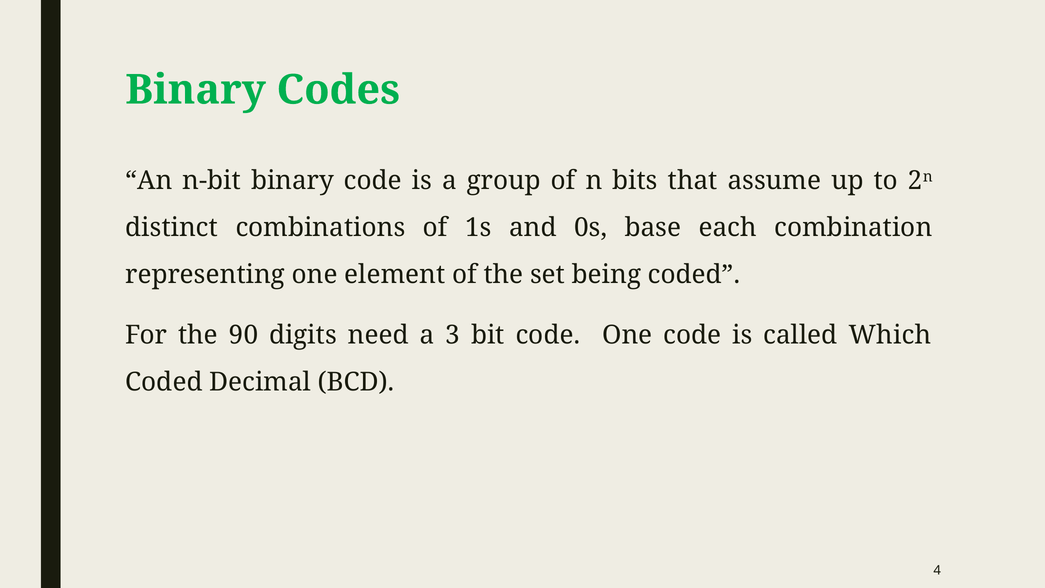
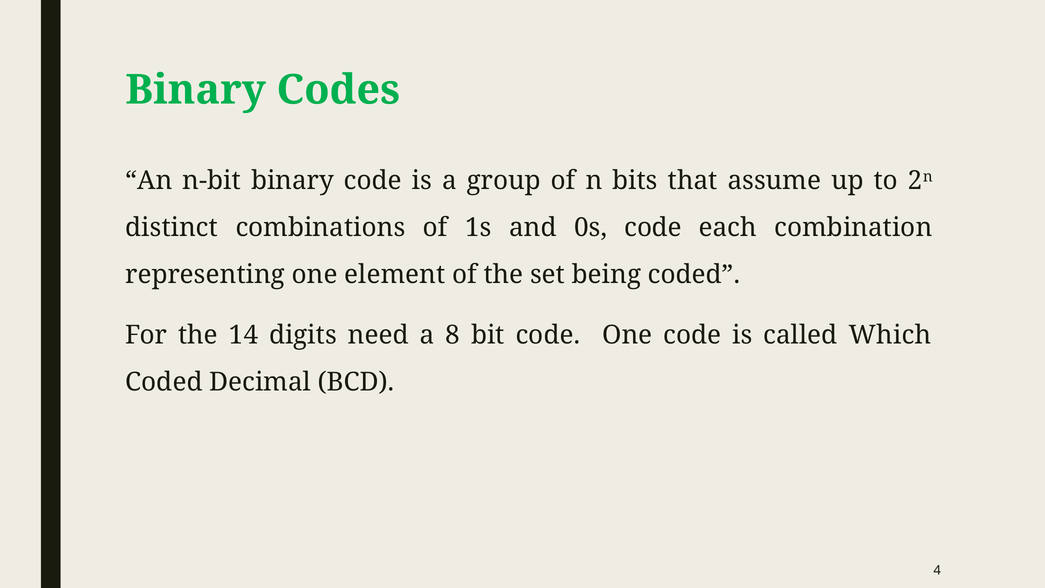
0s base: base -> code (653, 228)
90: 90 -> 14 (244, 335)
3: 3 -> 8 (453, 335)
